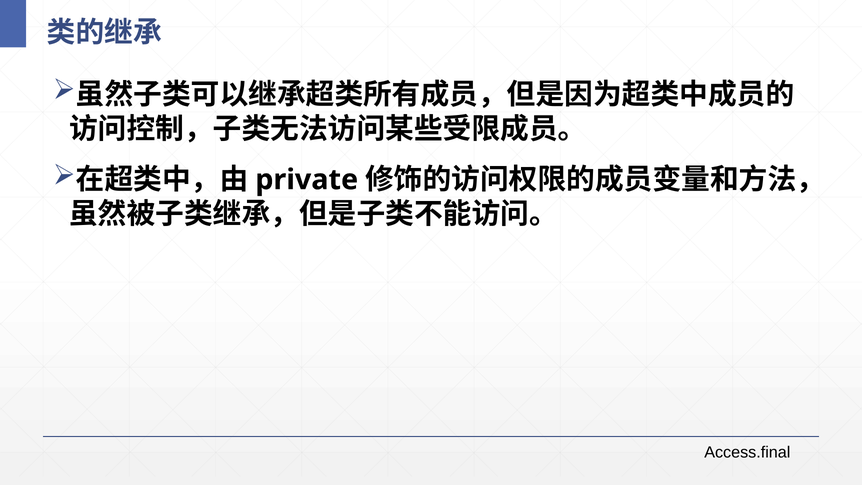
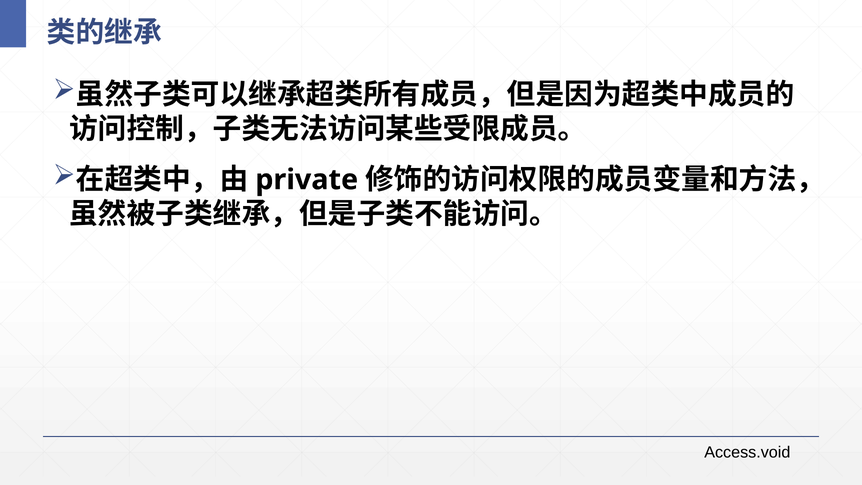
Access.final: Access.final -> Access.void (747, 452)
